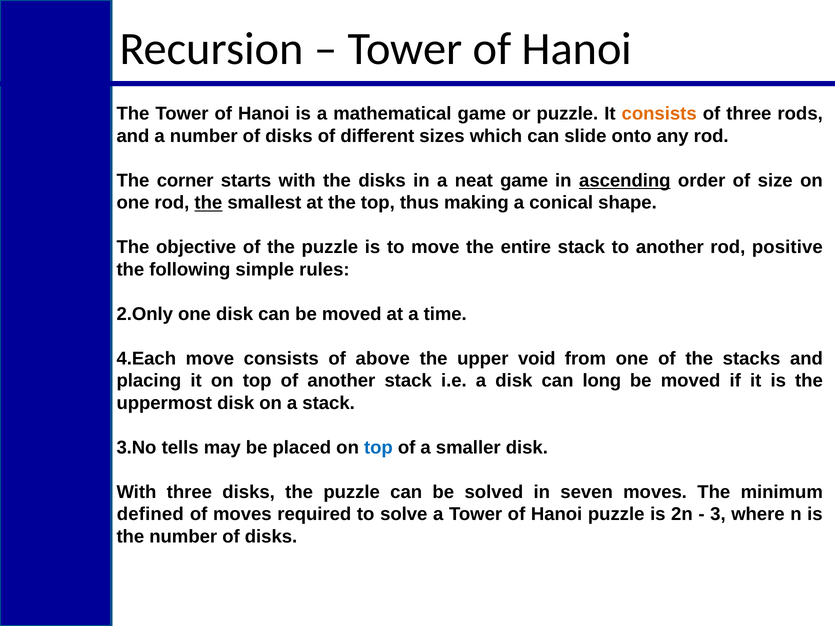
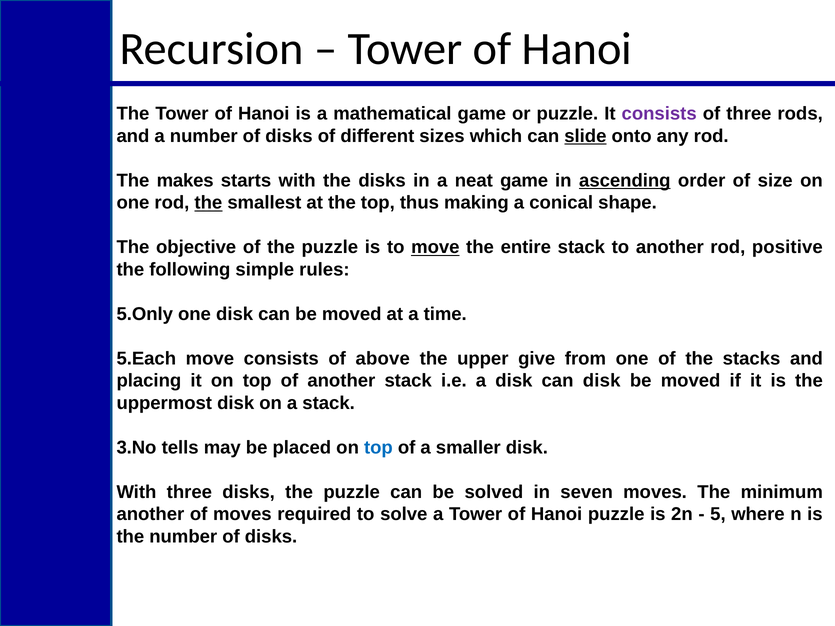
consists colour: orange -> purple (659, 114)
slide underline: none -> present (585, 136)
corner: corner -> makes (185, 181)
move underline: none -> present (435, 247)
2.Only: 2.Only -> 5.Only (145, 314)
4.Each: 4.Each -> 5.Each (146, 359)
void: void -> give (537, 359)
can long: long -> disk (602, 381)
defined: defined -> another (150, 515)
3: 3 -> 5 (718, 515)
